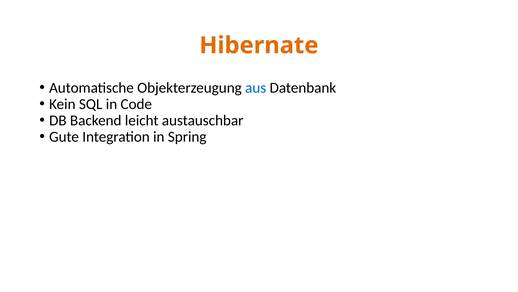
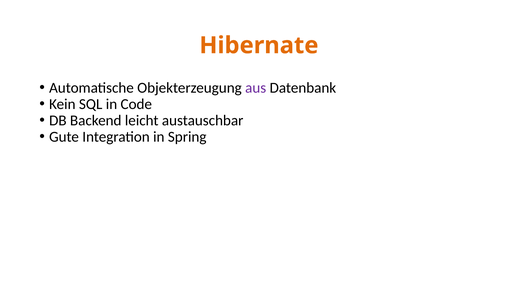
aus colour: blue -> purple (256, 88)
